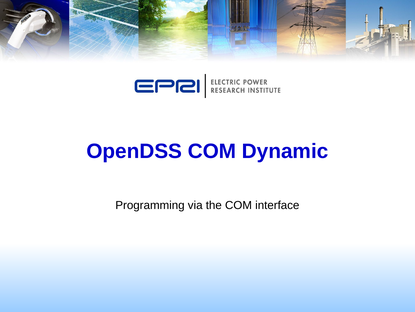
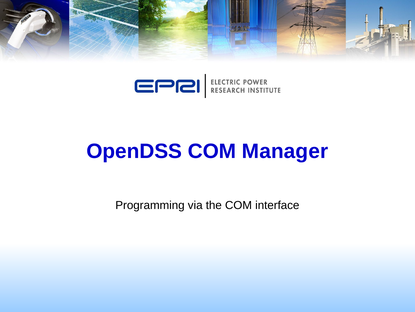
Dynamic: Dynamic -> Manager (285, 151)
